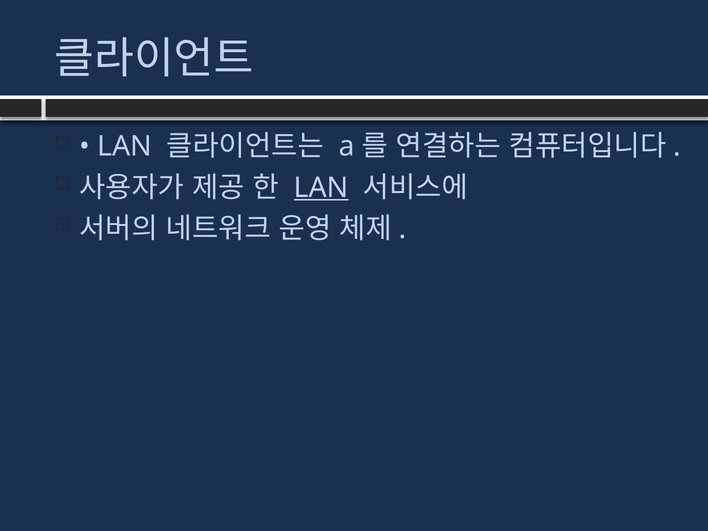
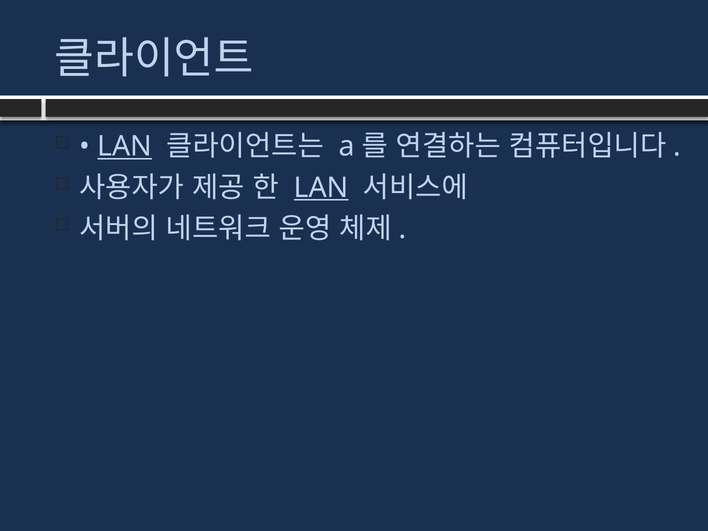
LAN underline: none -> present (125, 146)
